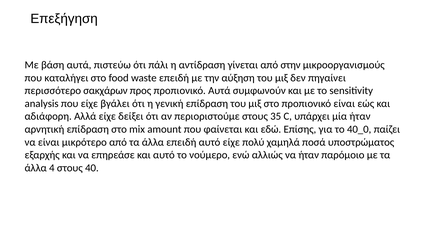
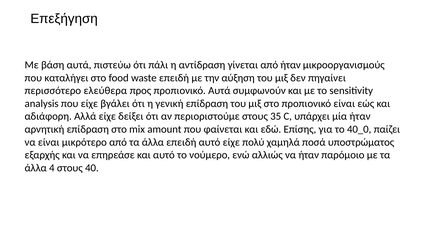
από στην: στην -> ήταν (291, 65)
σακχάρων: σακχάρων -> ελεύθερα (105, 91)
